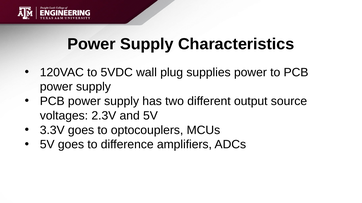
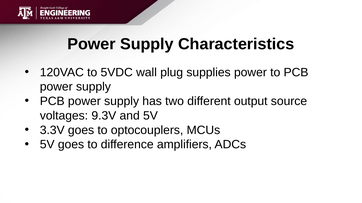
2.3V: 2.3V -> 9.3V (104, 116)
